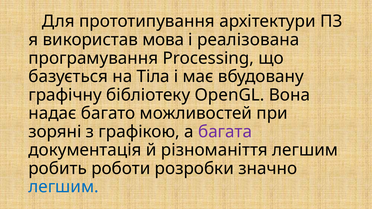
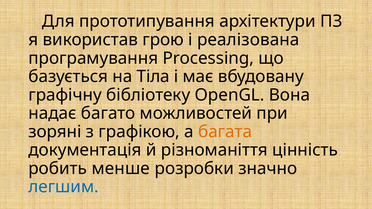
мова: мова -> грою (163, 40)
багата colour: purple -> orange (225, 132)
різноманіття легшим: легшим -> цінність (305, 150)
роботи: роботи -> менше (121, 169)
